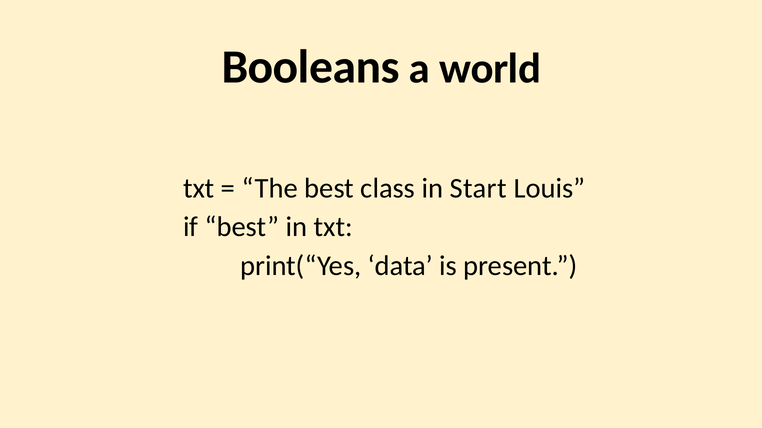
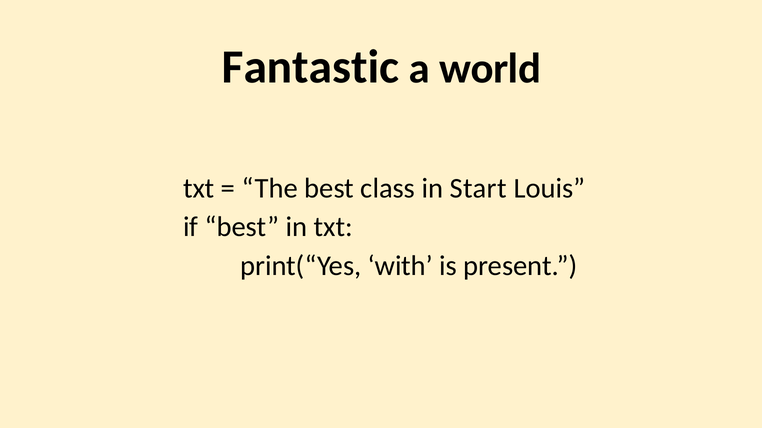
Booleans: Booleans -> Fantastic (310, 67)
data: data -> with (400, 266)
